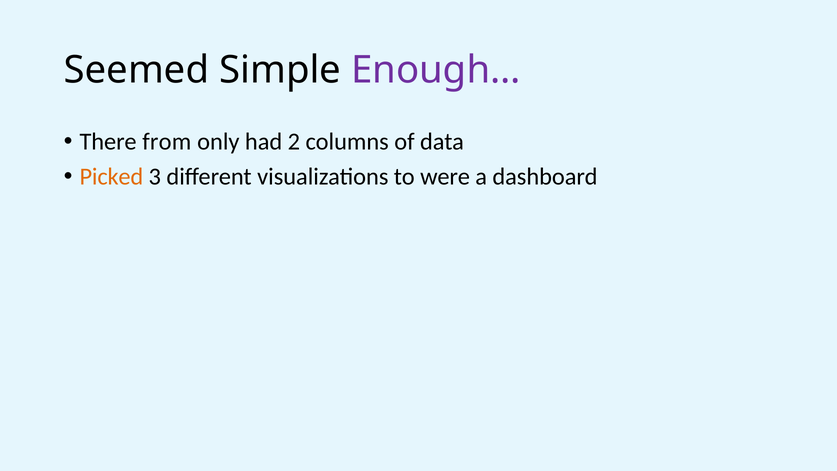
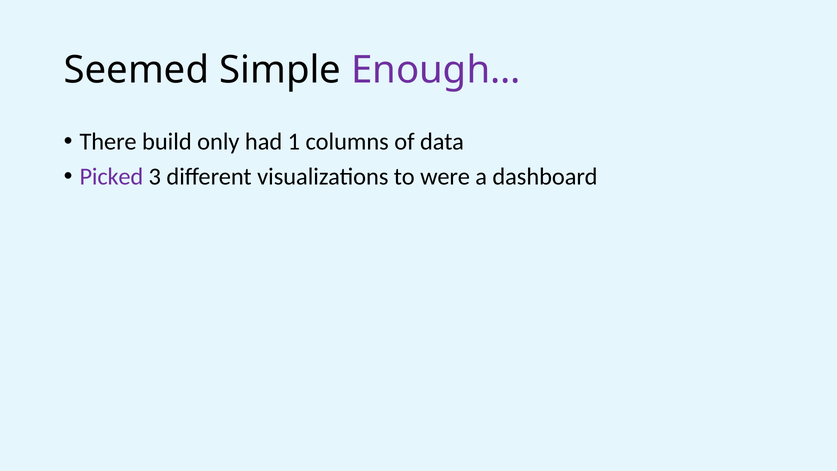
from: from -> build (167, 142)
2: 2 -> 1 (294, 142)
Picked colour: orange -> purple (111, 177)
